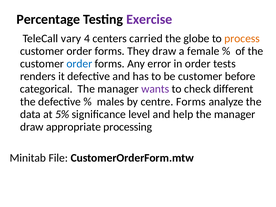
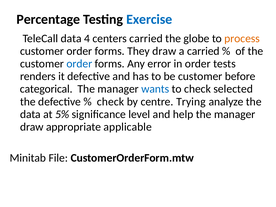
Exercise colour: purple -> blue (149, 19)
TeleCall vary: vary -> data (71, 38)
a female: female -> carried (203, 51)
wants colour: purple -> blue (155, 89)
different: different -> selected (233, 89)
males: males -> check (110, 102)
centre Forms: Forms -> Trying (191, 102)
processing: processing -> applicable (128, 127)
